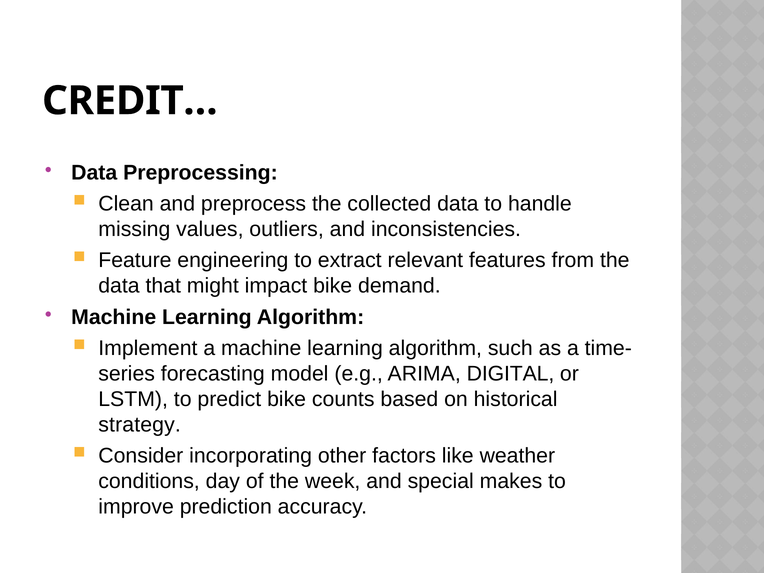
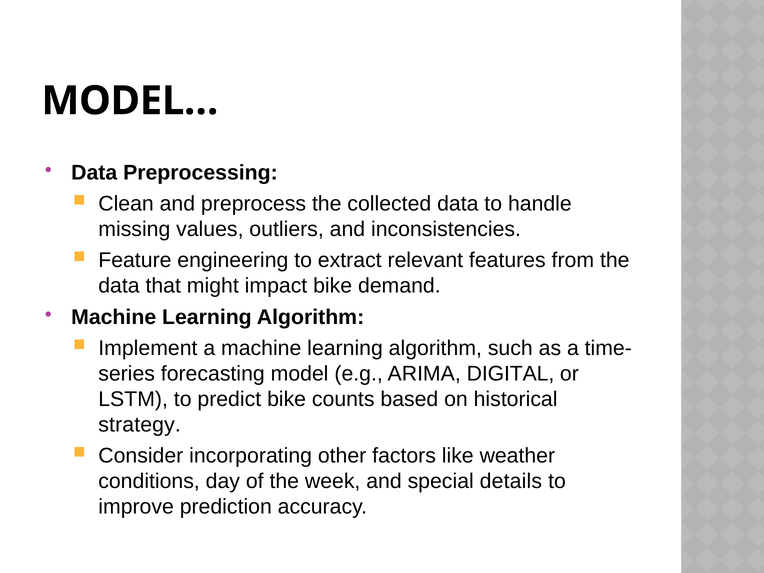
CREDIT…: CREDIT… -> MODEL… (130, 101)
makes: makes -> details (511, 481)
